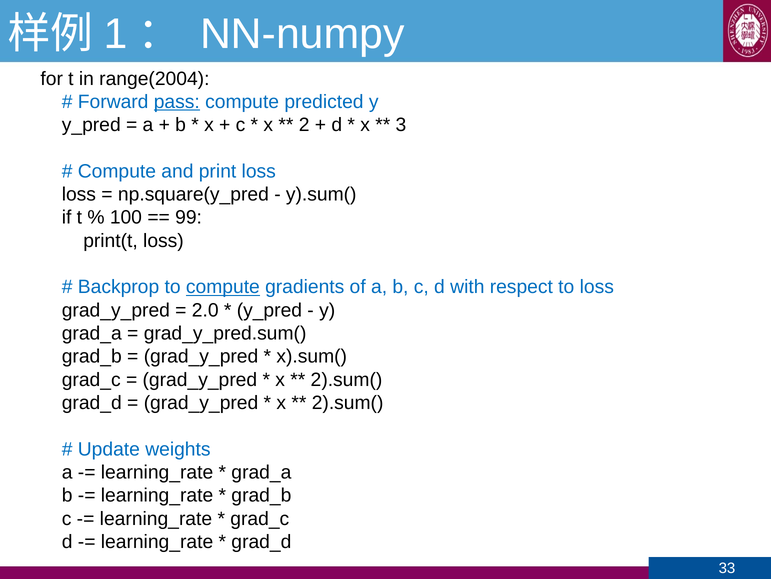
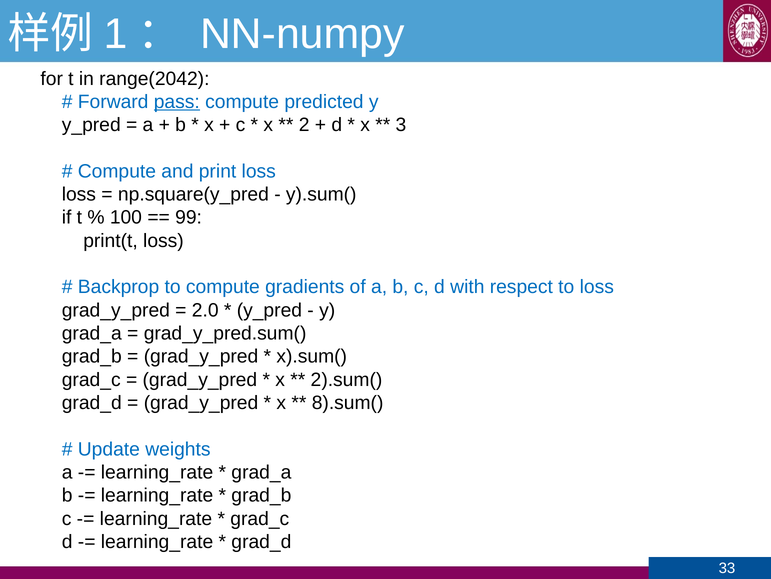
range(2004: range(2004 -> range(2042 (154, 79)
compute underline: present -> none (223, 287)
2).sum(: 2).sum( -> 8).sum( (348, 402)
